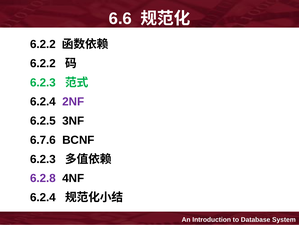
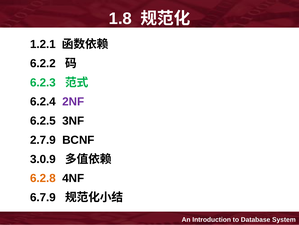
6.6: 6.6 -> 1.8 (120, 19)
6.2.2: 6.2.2 -> 1.2.1 (43, 44)
6.7.6: 6.7.6 -> 2.7.9 (43, 140)
6.2.3: 6.2.3 -> 3.0.9 (43, 159)
6.2.8 colour: purple -> orange (43, 178)
6.2.4: 6.2.4 -> 6.7.9 (43, 197)
